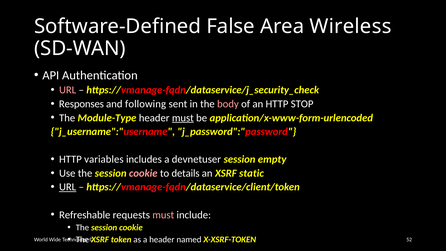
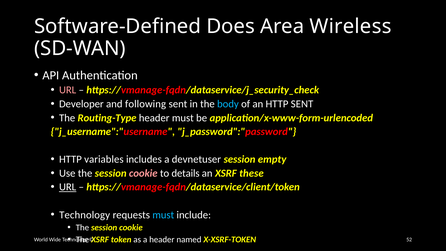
False: False -> Does (231, 26)
Responses: Responses -> Developer (81, 104)
body colour: pink -> light blue (228, 104)
HTTP STOP: STOP -> SENT (302, 104)
Module-Type: Module-Type -> Routing-Type (107, 118)
must underline: present -> none (183, 118)
static: static -> these (251, 173)
Refreshable: Refreshable -> Technology (85, 215)
must colour: pink -> light blue (163, 215)
